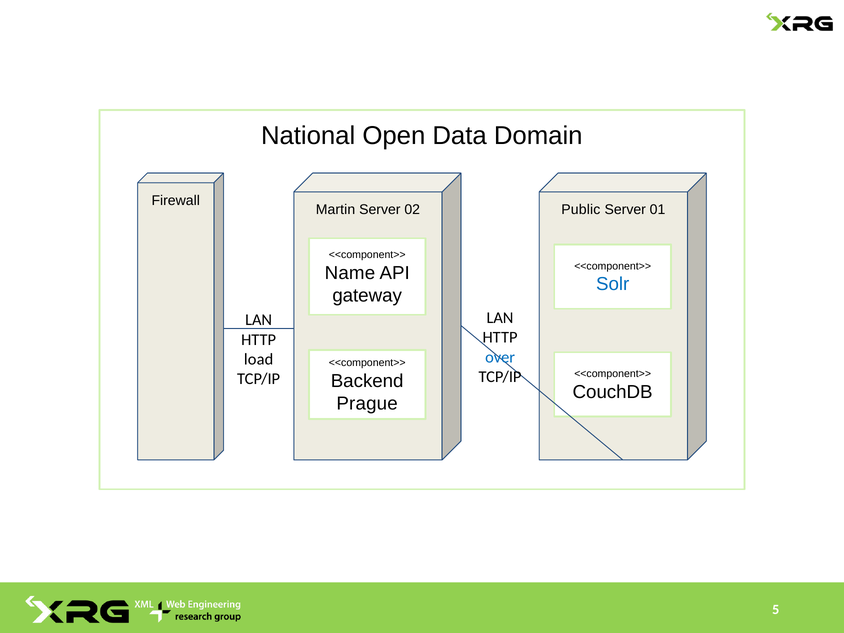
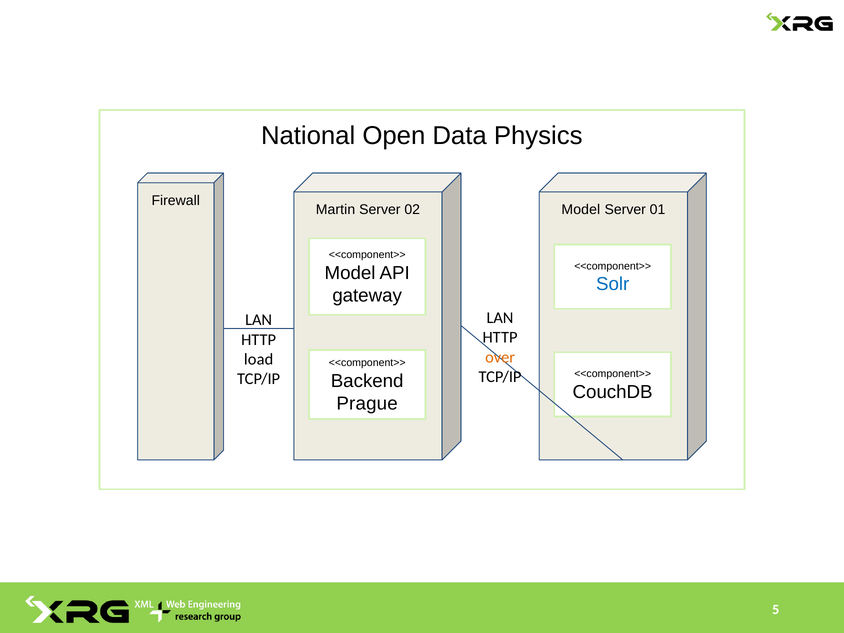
Domain: Domain -> Physics (538, 136)
Public: Public -> Model (581, 210)
Name: Name -> Model (350, 273)
over colour: blue -> orange (500, 357)
